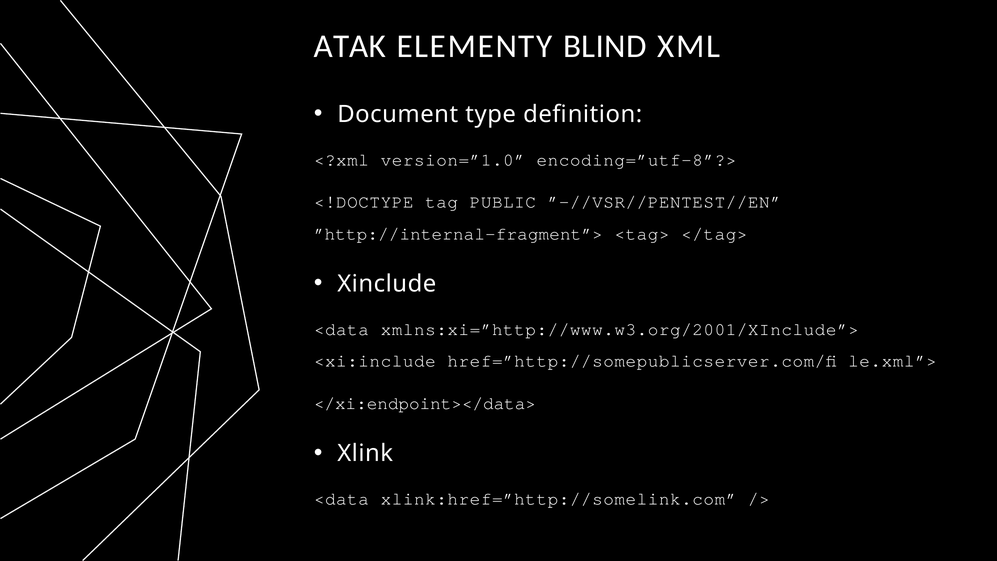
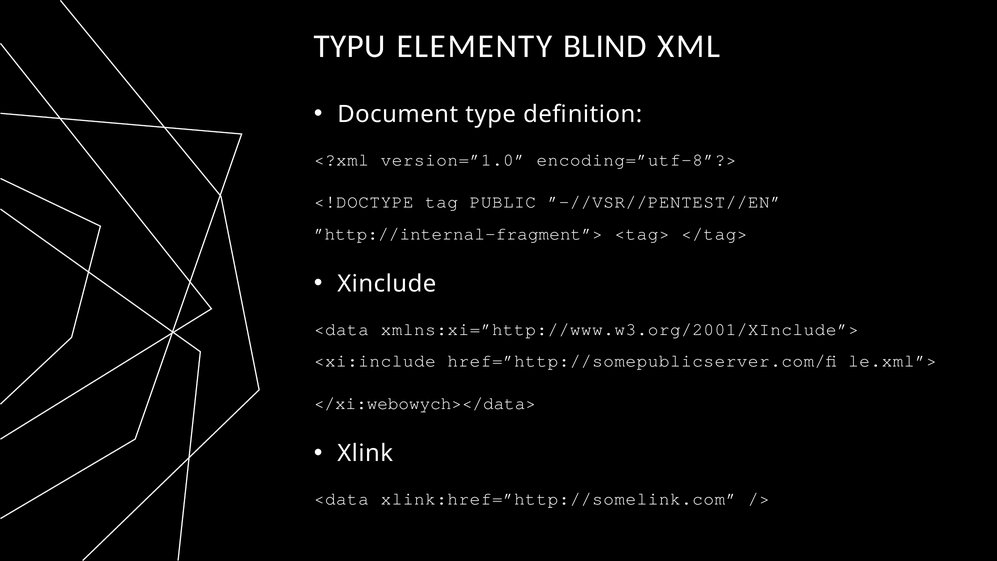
ATAK: ATAK -> TYPU (350, 46)
</xi:endpoint></data>: </xi:endpoint></data> -> </xi:webowych></data> (425, 403)
